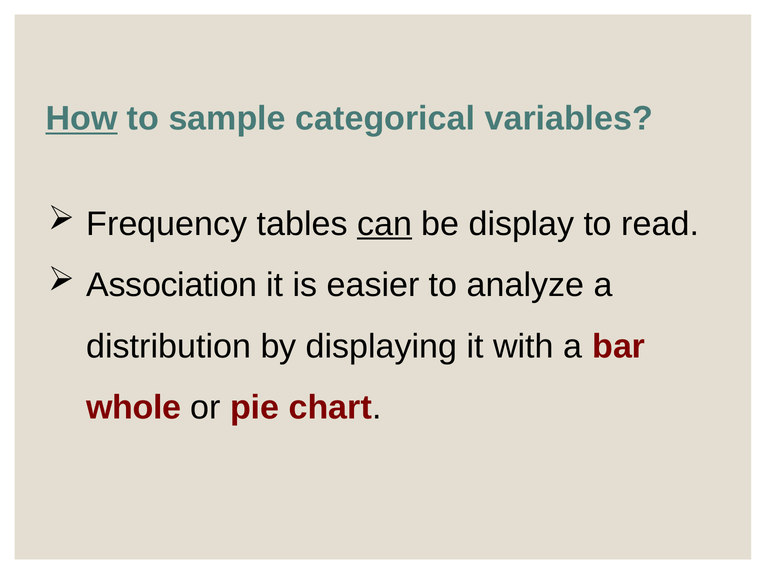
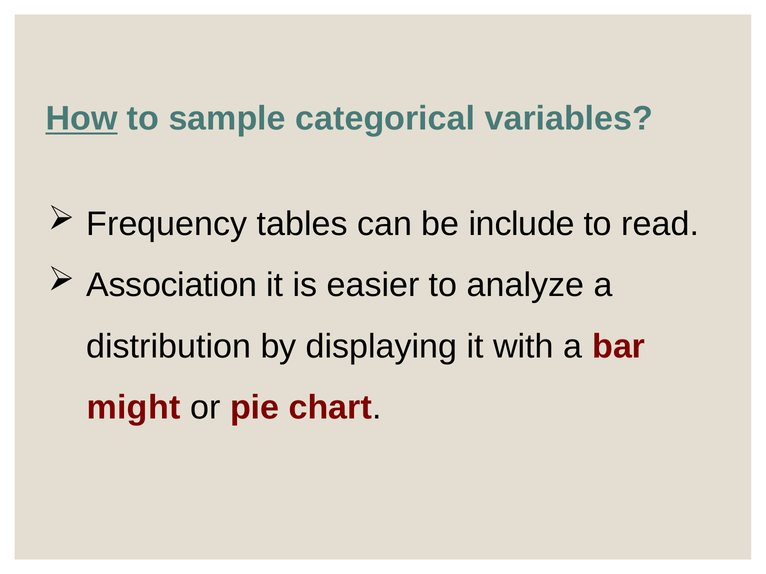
can underline: present -> none (384, 224)
display: display -> include (522, 224)
whole: whole -> might (133, 408)
